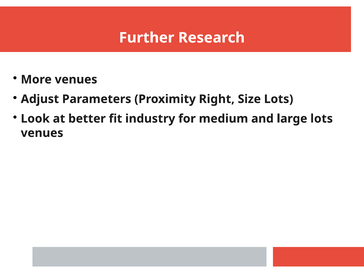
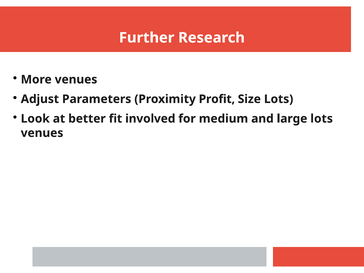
Right: Right -> Profit (217, 99)
industry: industry -> involved (150, 119)
